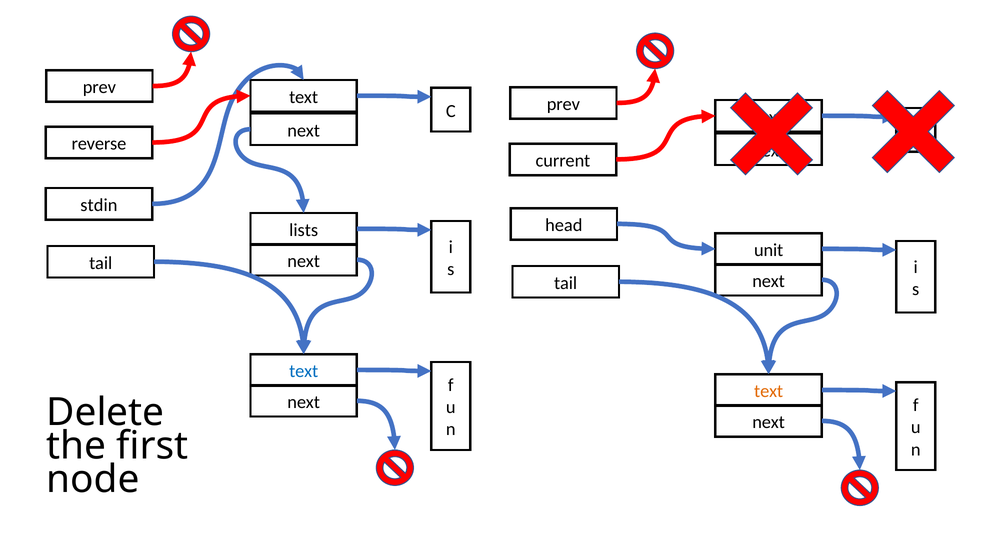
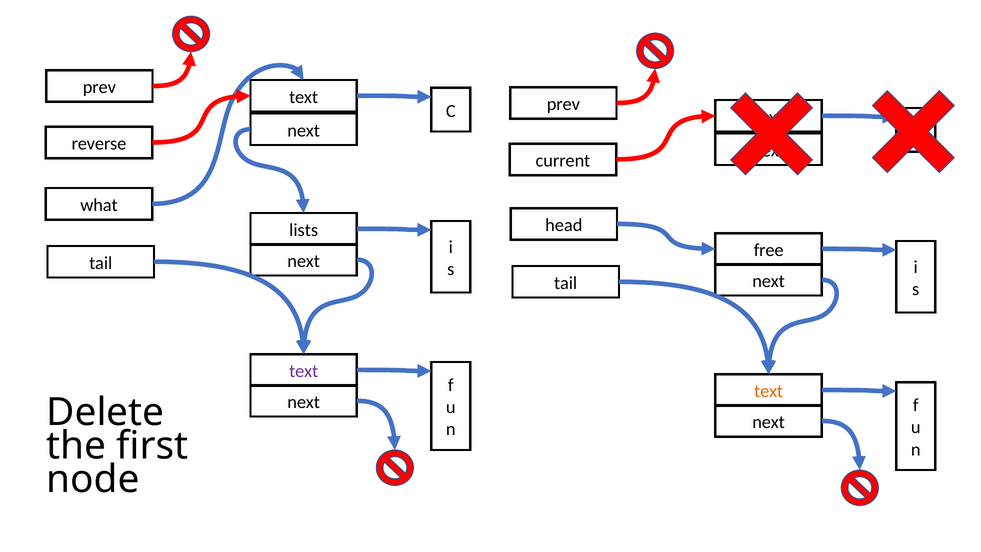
stdin: stdin -> what (99, 205)
unit: unit -> free (769, 250)
text colour: blue -> purple (304, 371)
